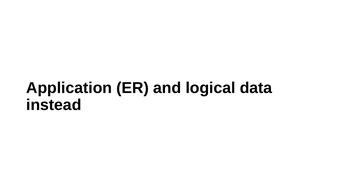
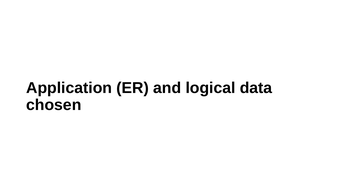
instead: instead -> chosen (54, 105)
